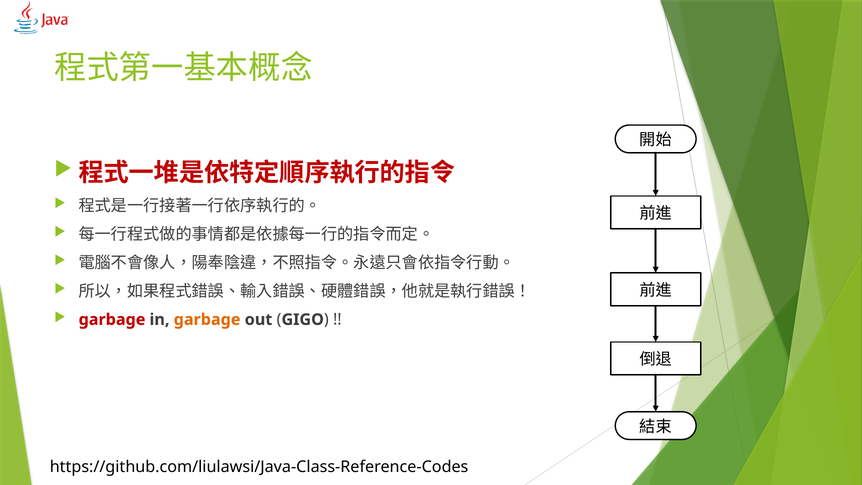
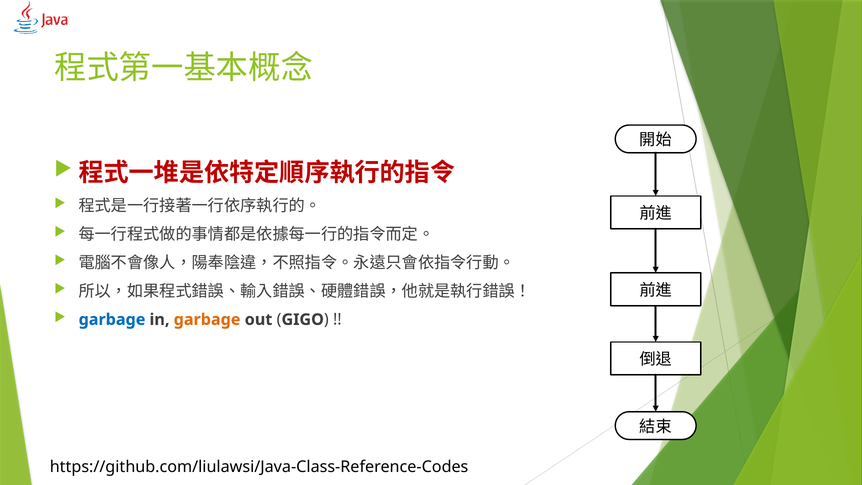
garbage colour: red -> blue (112, 320)
